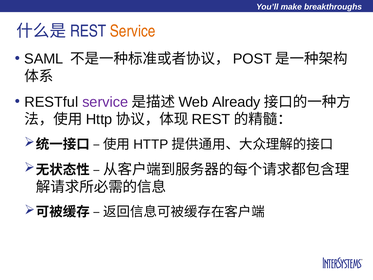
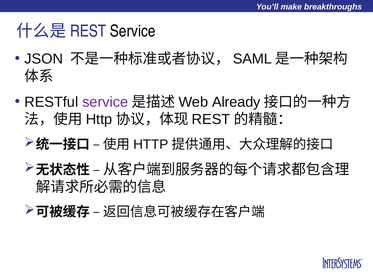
Service colour: orange -> black (133, 31)
SAML: SAML -> JSON (44, 59)
POST: POST -> SAML (252, 59)
